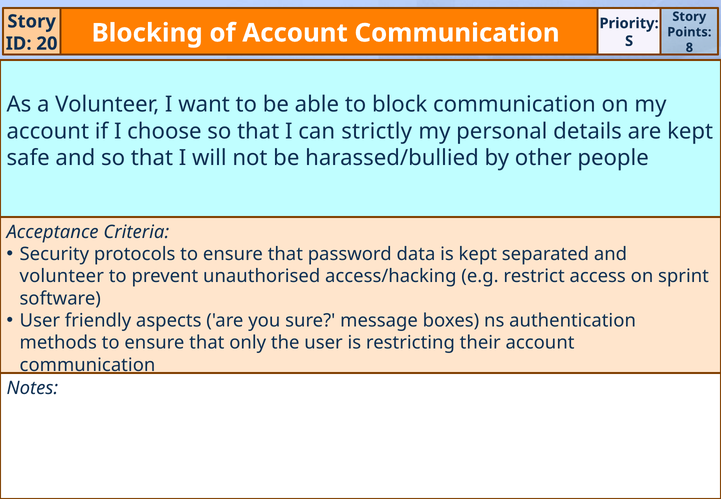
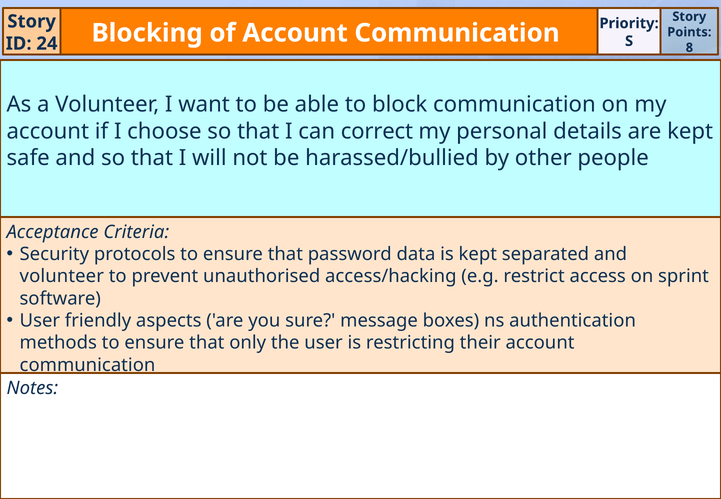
20: 20 -> 24 (47, 44)
strictly: strictly -> correct (377, 131)
